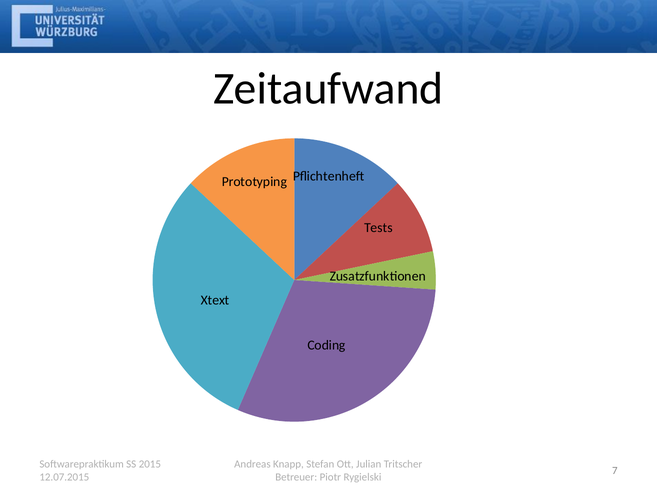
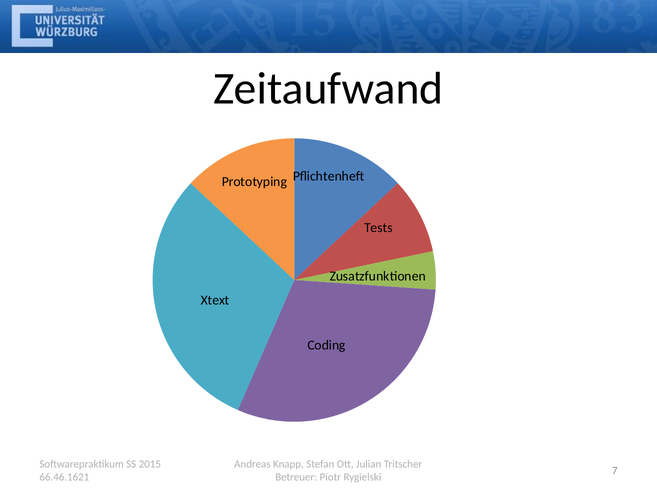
12.07.2015: 12.07.2015 -> 66.46.1621 (64, 477)
